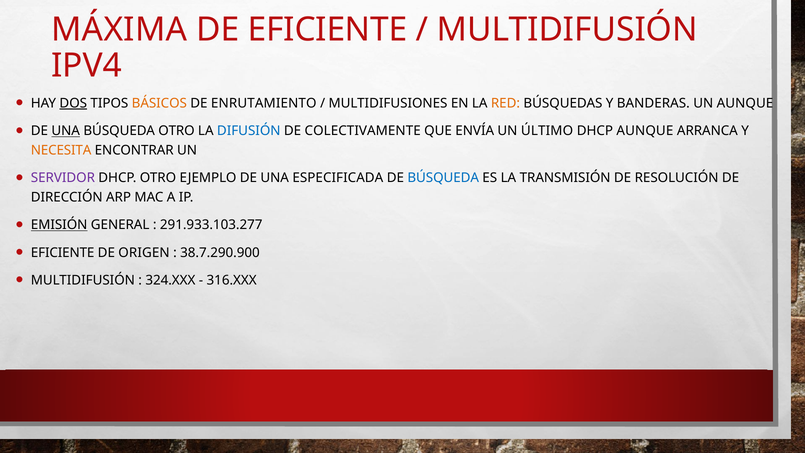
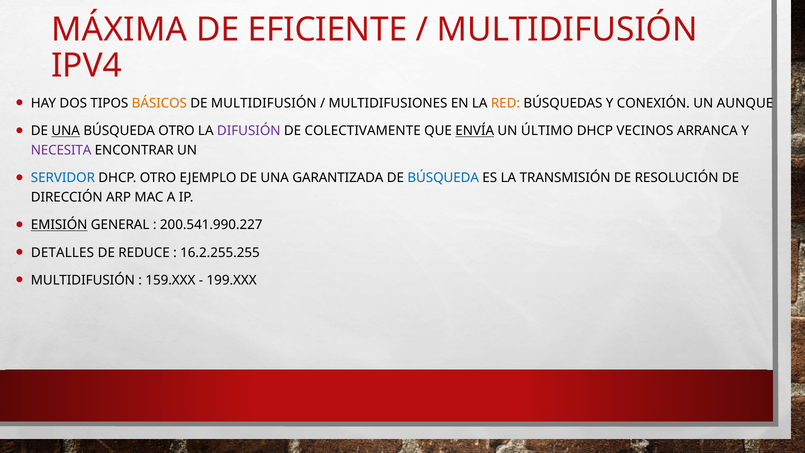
DOS underline: present -> none (73, 103)
DE ENRUTAMIENTO: ENRUTAMIENTO -> MULTIDIFUSIÓN (264, 103)
BANDERAS: BANDERAS -> CONEXIÓN (653, 103)
DIFUSIÓN colour: blue -> purple (249, 131)
ENVÍA underline: none -> present (475, 131)
DHCP AUNQUE: AUNQUE -> VECINOS (645, 131)
NECESITA colour: orange -> purple (61, 150)
SERVIDOR colour: purple -> blue (63, 178)
ESPECIFICADA: ESPECIFICADA -> GARANTIZADA (338, 178)
291.933.103.277: 291.933.103.277 -> 200.541.990.227 (211, 225)
EFICIENTE: EFICIENTE -> DETALLES (62, 253)
ORIGEN: ORIGEN -> REDUCE (144, 253)
38.7.290.900: 38.7.290.900 -> 16.2.255.255 (220, 253)
324.XXX: 324.XXX -> 159.XXX (170, 280)
316.XXX: 316.XXX -> 199.XXX (232, 280)
